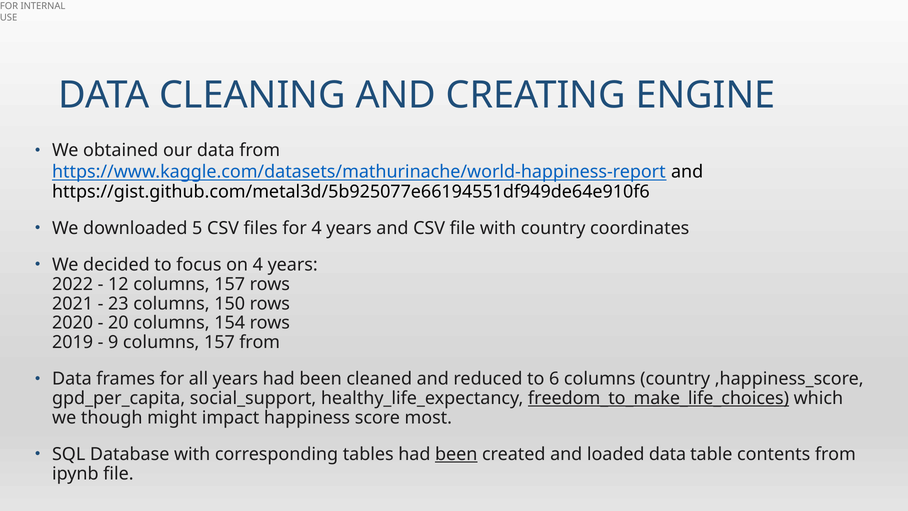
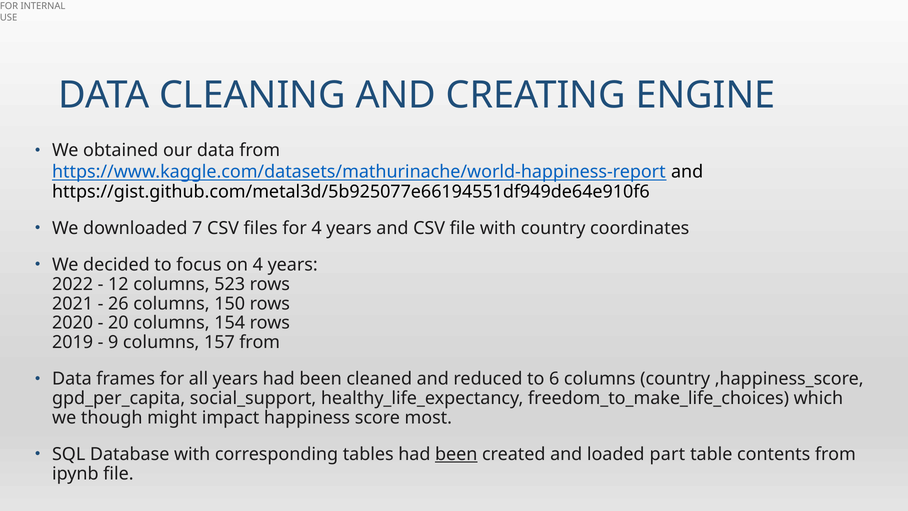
5: 5 -> 7 (197, 228)
12 columns 157: 157 -> 523 (230, 284)
23: 23 -> 26 (118, 304)
freedom_to_make_life_choices underline: present -> none (659, 398)
loaded data: data -> part (667, 454)
